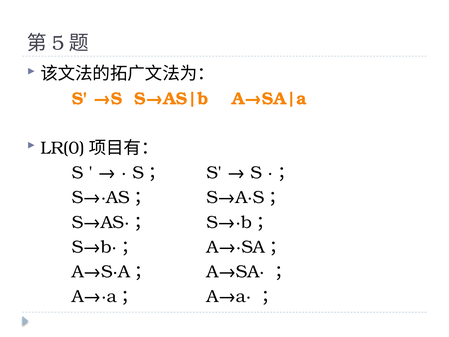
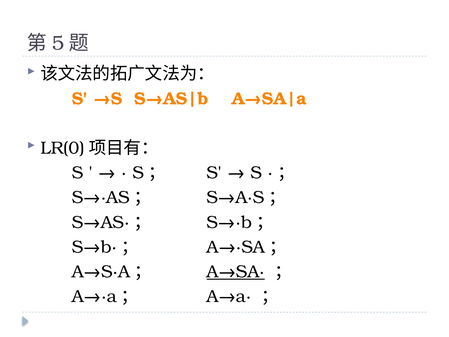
A→SA· underline: none -> present (236, 272)
